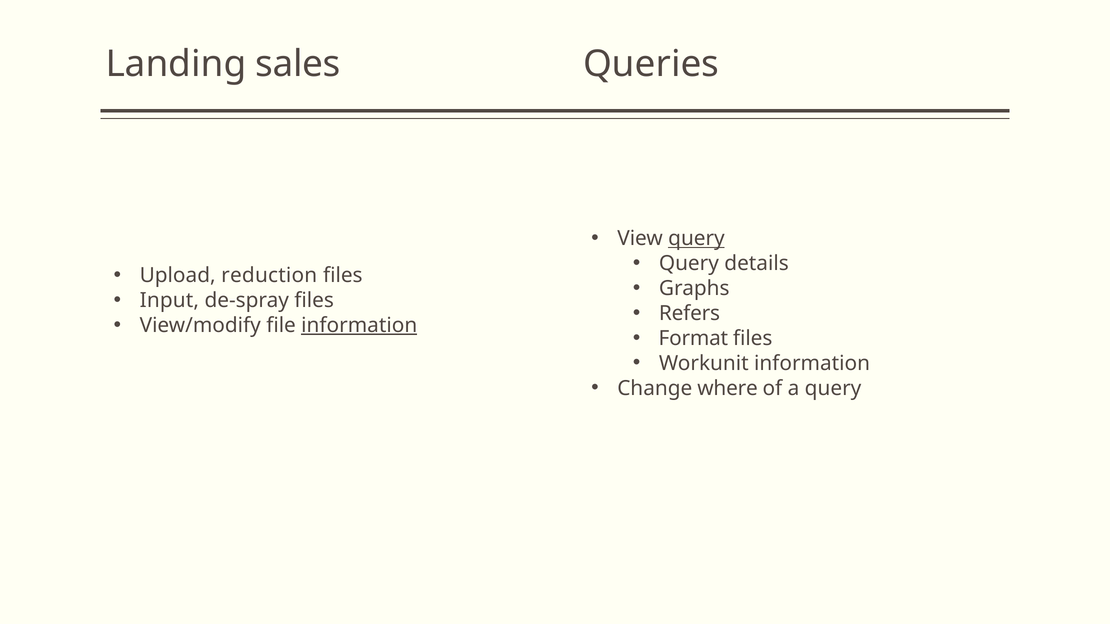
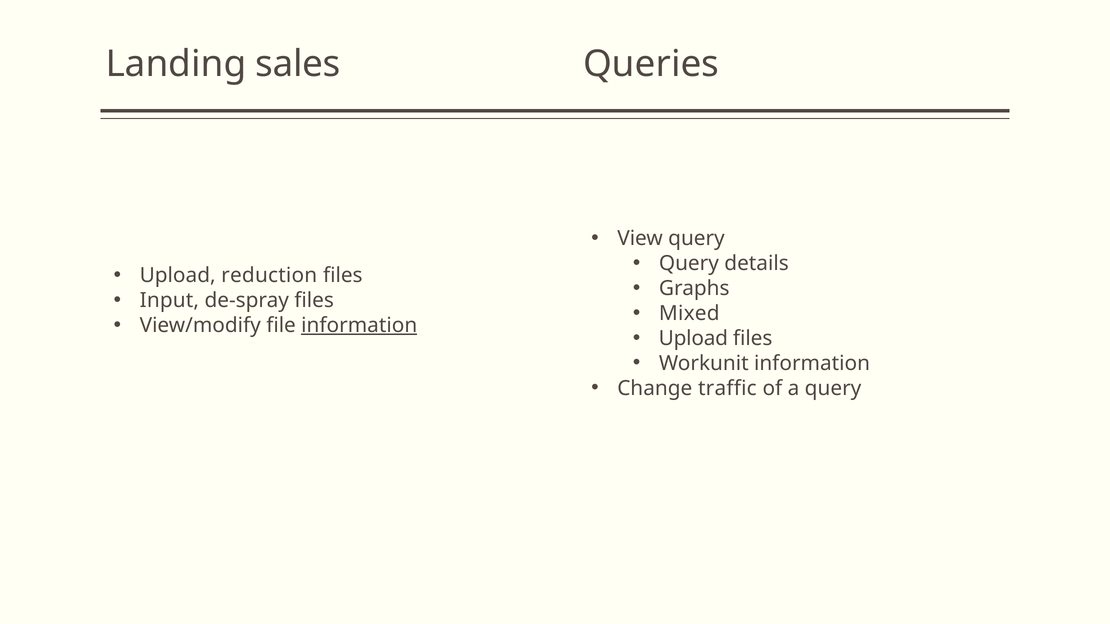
query underline: present -> none (696, 239)
Refers: Refers -> Mixed (689, 314)
Format: Format -> Upload (693, 338)
where: where -> traffic (727, 388)
